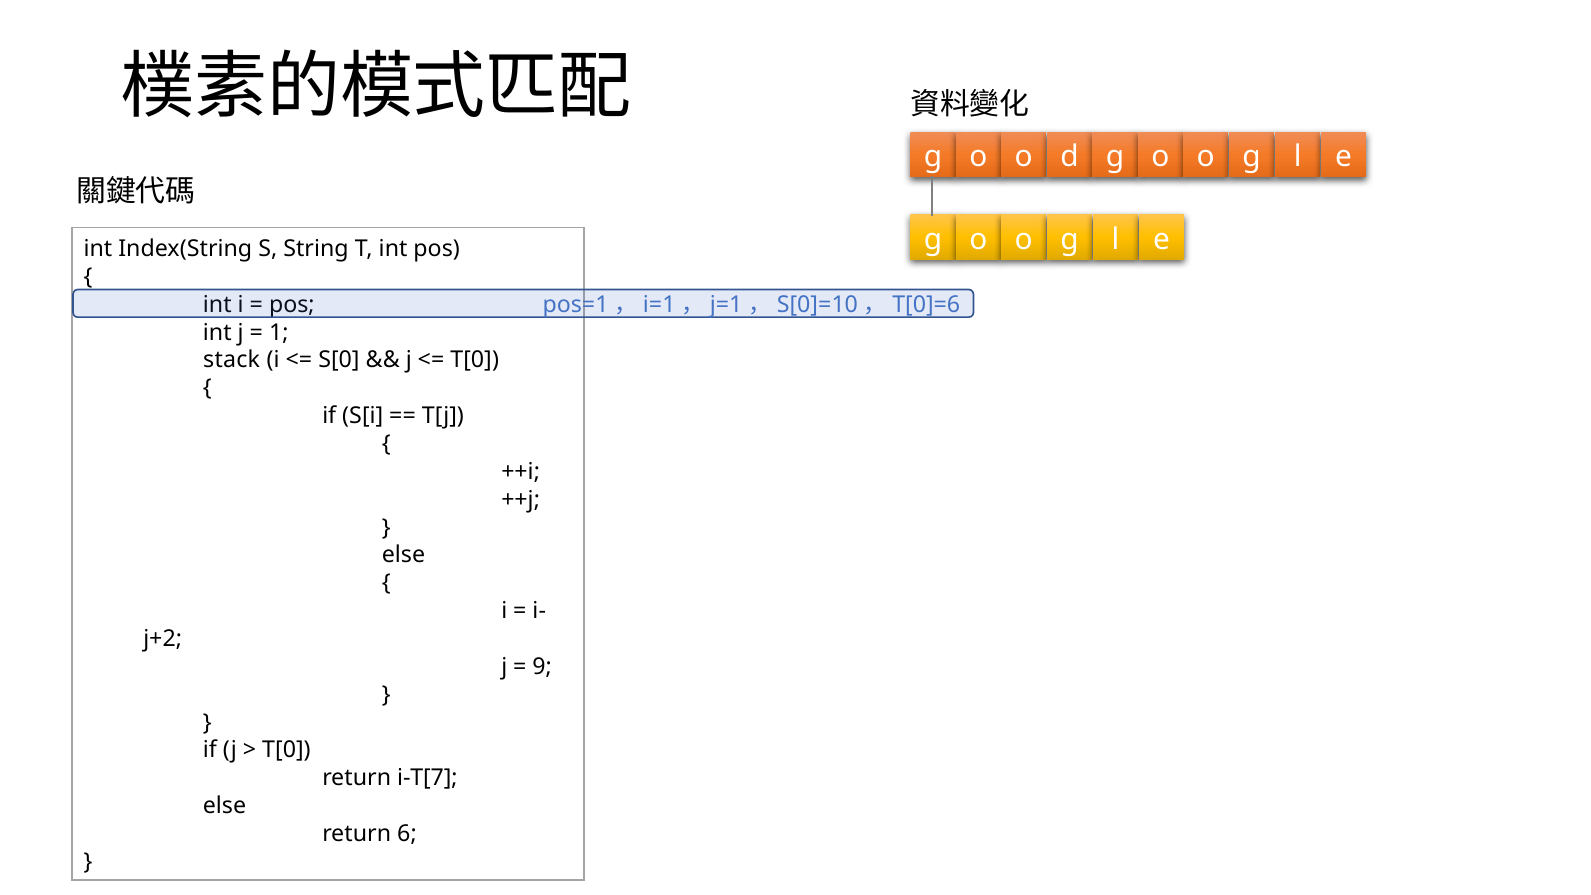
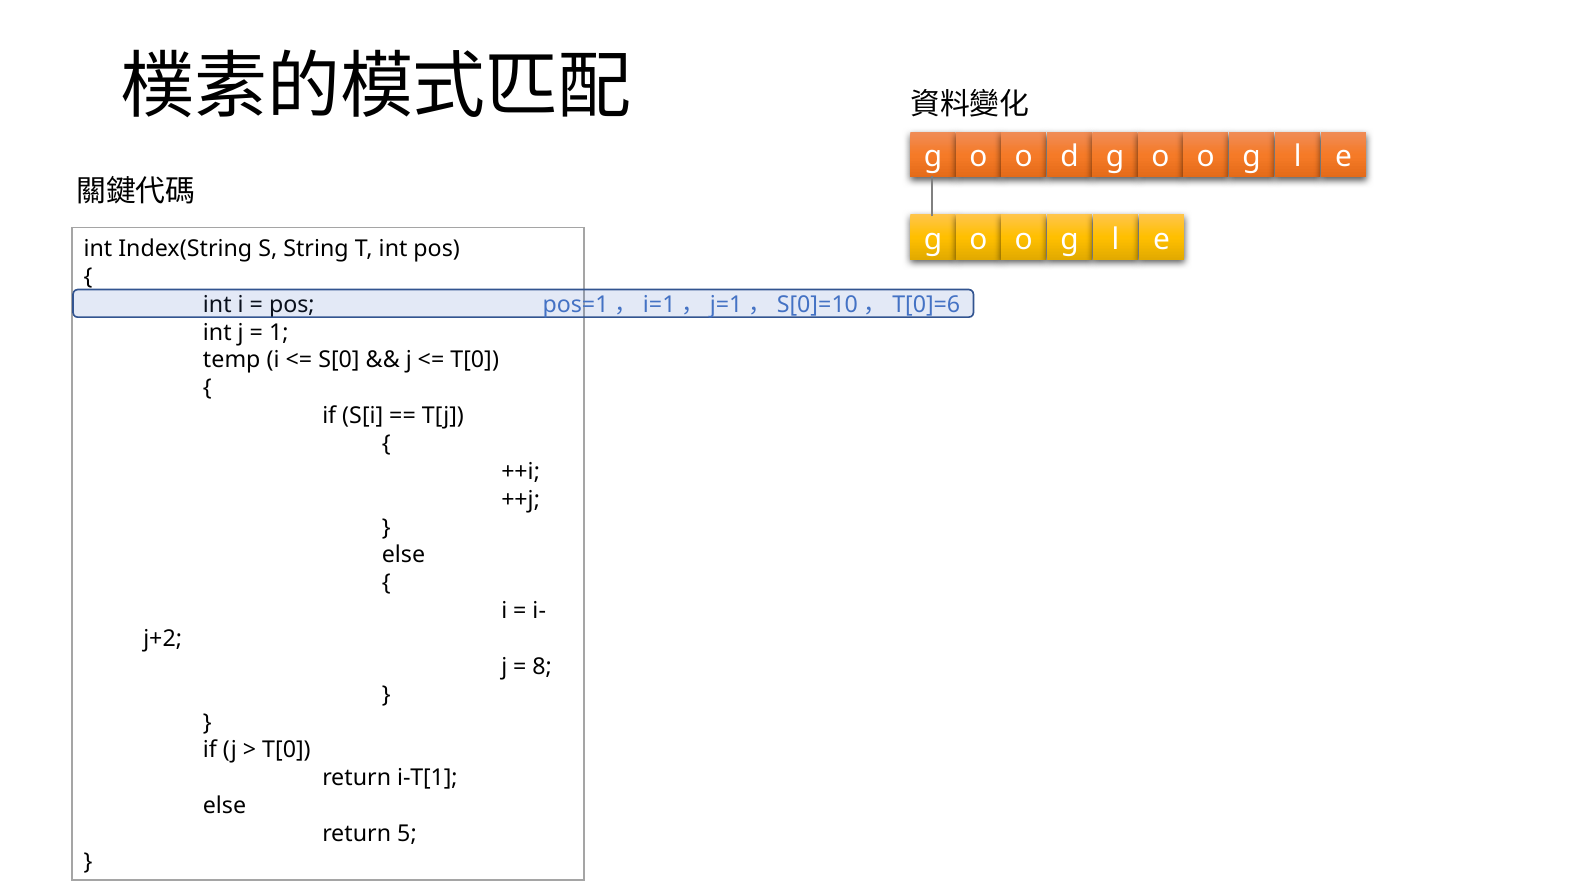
stack: stack -> temp (232, 360)
9: 9 -> 8 (542, 667)
i-T[7: i-T[7 -> i-T[1 (427, 778)
6: 6 -> 5 (407, 834)
